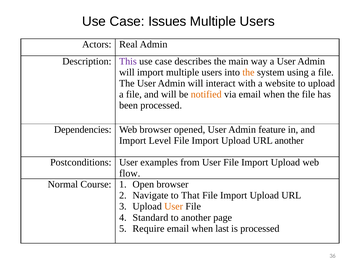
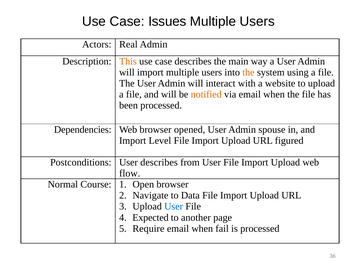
This colour: purple -> orange (128, 61)
feature: feature -> spouse (272, 129)
URL another: another -> figured (289, 140)
User examples: examples -> describes (159, 162)
That: That -> Data (190, 195)
User colour: orange -> blue (174, 206)
Standard: Standard -> Expected (150, 217)
last: last -> fail (222, 228)
